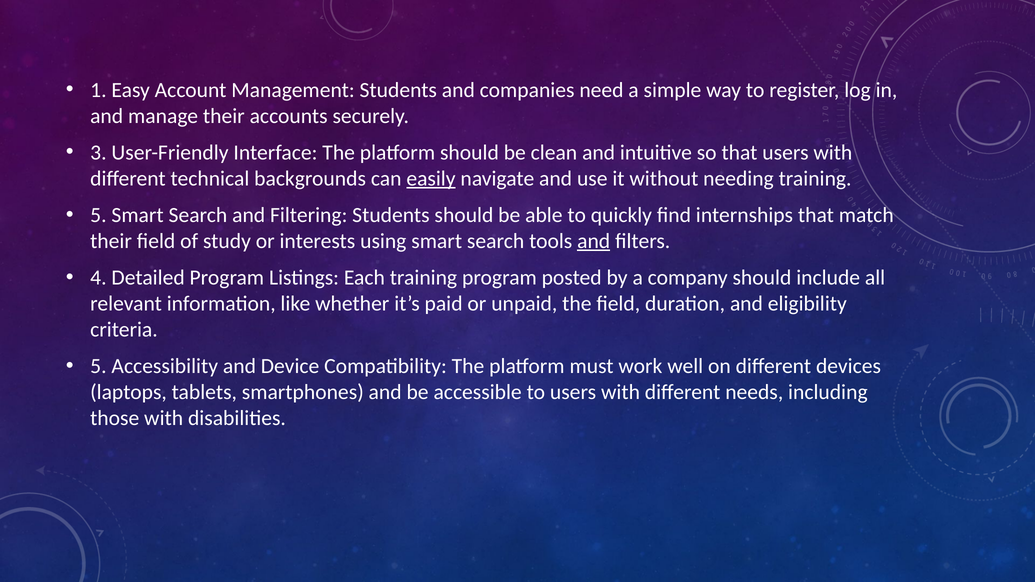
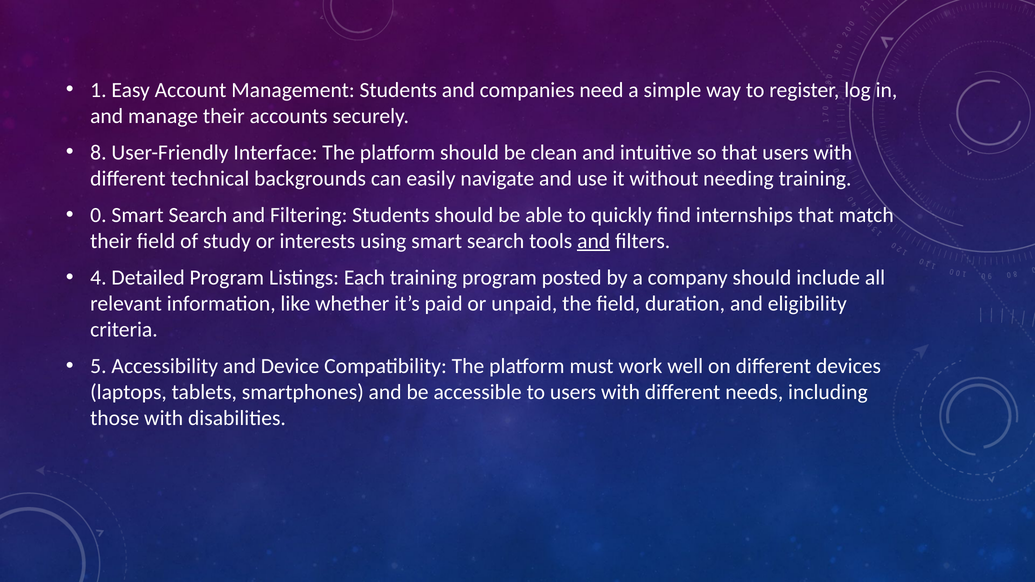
3: 3 -> 8 (98, 153)
easily underline: present -> none (431, 179)
5: 5 -> 0 (98, 215)
